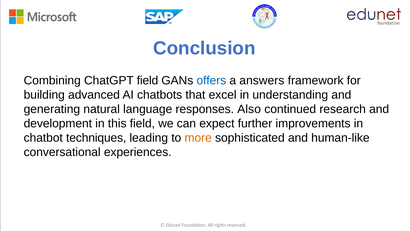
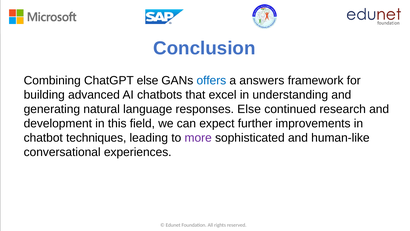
ChatGPT field: field -> else (148, 80)
responses Also: Also -> Else (249, 109)
more colour: orange -> purple (198, 138)
